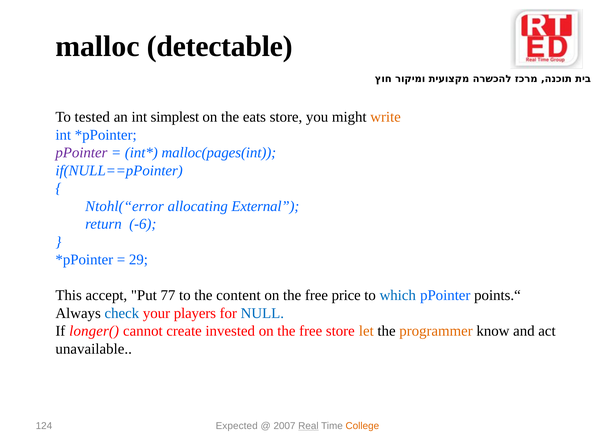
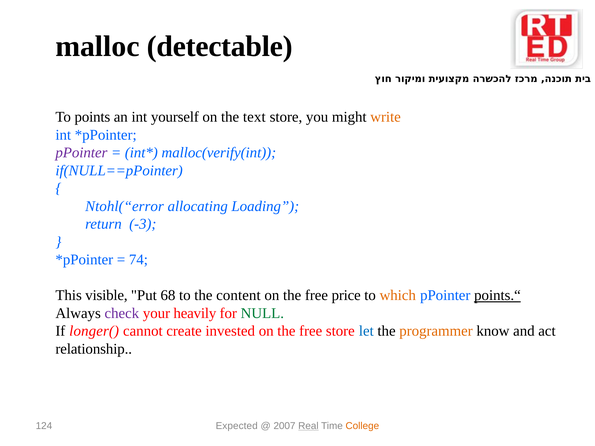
tested: tested -> points (92, 117)
simplest: simplest -> yourself (175, 117)
eats: eats -> text (254, 117)
malloc(pages(int: malloc(pages(int -> malloc(verify(int (219, 153)
External: External -> Loading (265, 206)
-6: -6 -> -3 (143, 224)
29: 29 -> 74 (138, 260)
accept: accept -> visible (106, 295)
77: 77 -> 68 (168, 295)
which colour: blue -> orange (398, 295)
points.“ underline: none -> present (497, 295)
check colour: blue -> purple (122, 313)
players: players -> heavily (195, 313)
NULL colour: blue -> green (262, 313)
let colour: orange -> blue (366, 331)
unavailable: unavailable -> relationship (94, 349)
